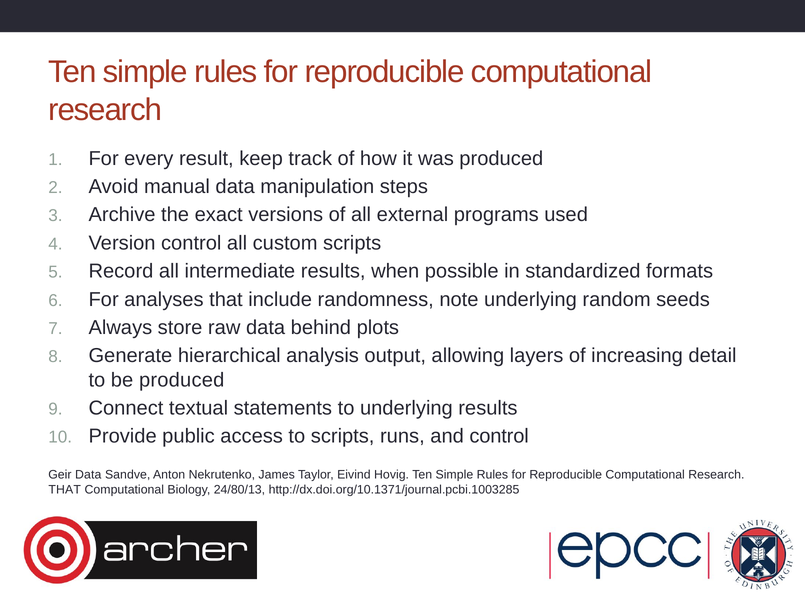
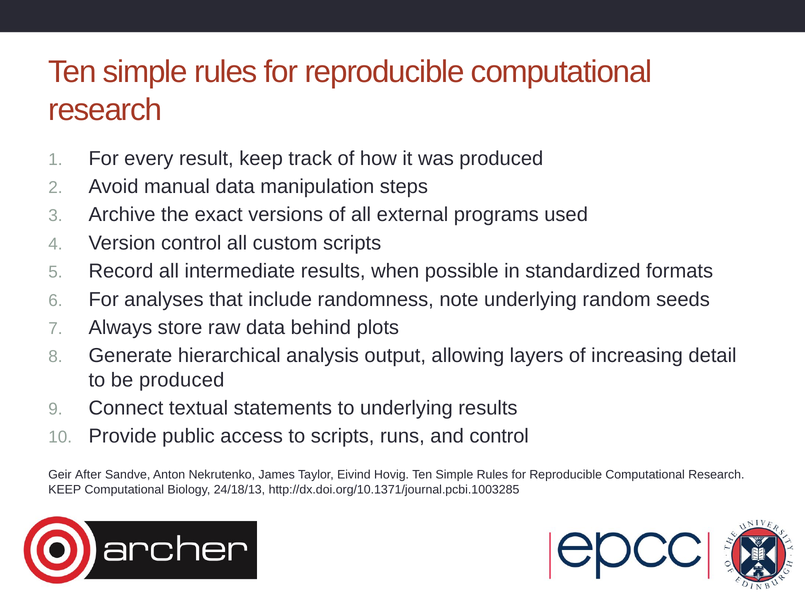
Geir Data: Data -> After (88, 475)
THAT: THAT -> KEEP (65, 489)
24/80/13: 24/80/13 -> 24/18/13 (239, 489)
